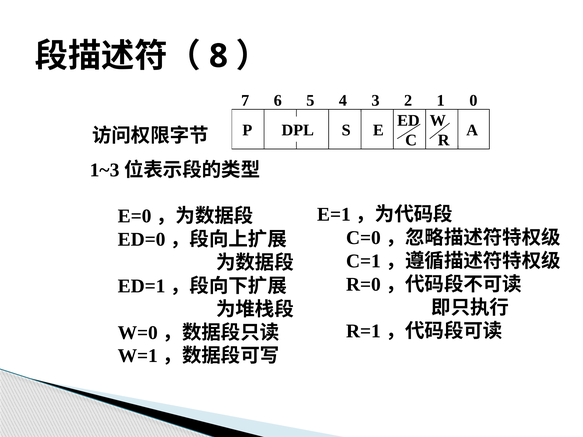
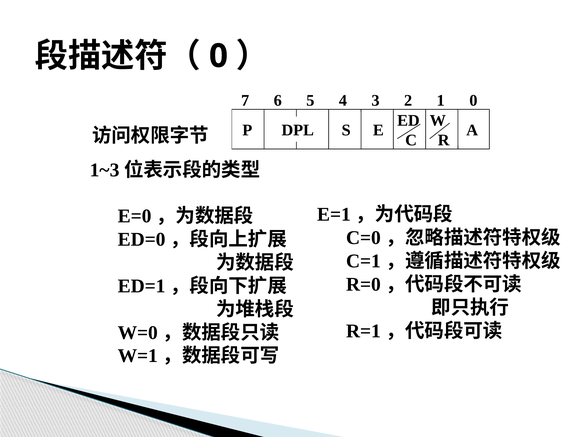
8: 8 -> 0 (218, 56)
